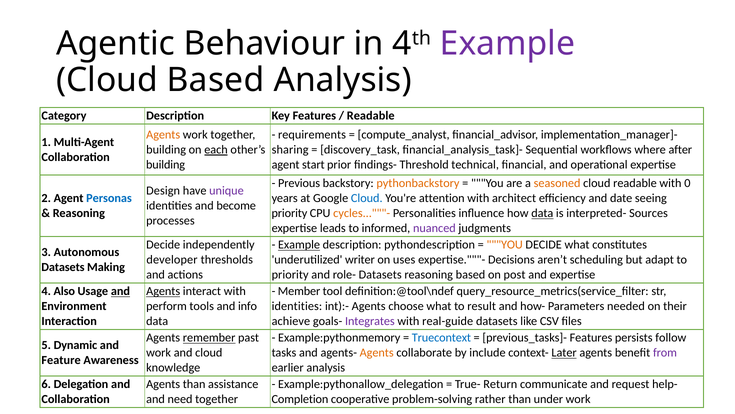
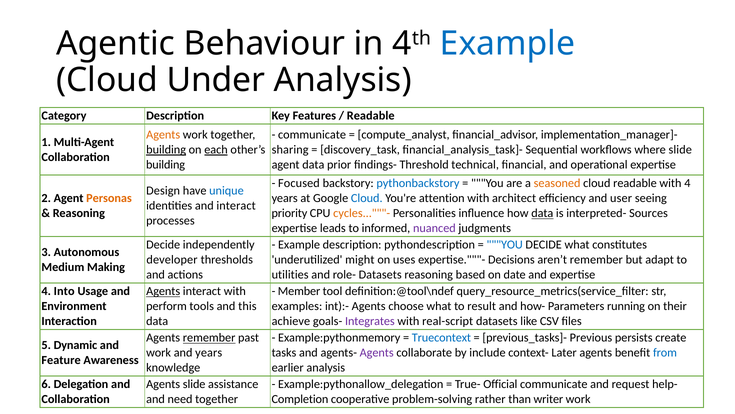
Example colour: purple -> blue (507, 44)
Cloud Based: Based -> Under (216, 80)
requirements: requirements -> communicate (312, 134)
building underline: none -> present (166, 149)
where after: after -> slide (680, 149)
agent start: start -> data (313, 164)
Previous: Previous -> Focused (299, 183)
pythonbackstory colour: orange -> blue (418, 183)
with 0: 0 -> 4 (687, 183)
unique colour: purple -> blue (226, 191)
Personas colour: blue -> orange (109, 198)
date: date -> user (621, 198)
and become: become -> interact (236, 206)
Example underline: present -> none (299, 245)
YOU colour: orange -> blue (505, 245)
writer: writer -> might (360, 260)
aren’t scheduling: scheduling -> remember (596, 260)
Datasets: Datasets -> Medium (63, 267)
priority: priority -> utilities (290, 275)
post: post -> date (515, 275)
Also: Also -> Into (64, 291)
and underline: present -> none (120, 291)
info: info -> this (247, 306)
identities: identities -> examples (297, 306)
needed: needed -> running (626, 306)
real-guide: real-guide -> real-script (448, 321)
Features: Features -> Previous (591, 337)
follow: follow -> create (671, 337)
and cloud: cloud -> years (209, 352)
Agents colour: orange -> purple (377, 352)
Later underline: present -> none (564, 352)
from colour: purple -> blue (665, 352)
Agents than: than -> slide (194, 384)
Return: Return -> Official (500, 384)
under: under -> writer (548, 399)
